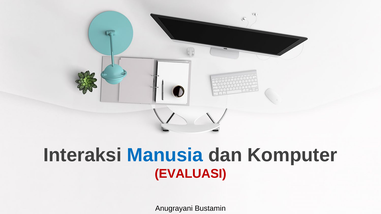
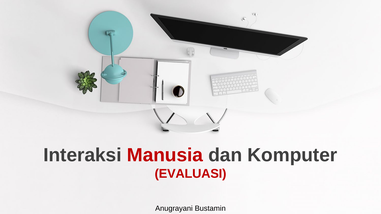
Manusia colour: blue -> red (165, 155)
